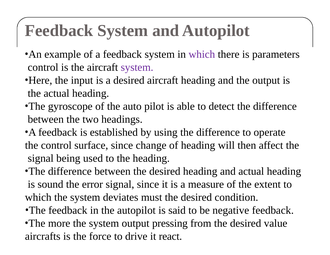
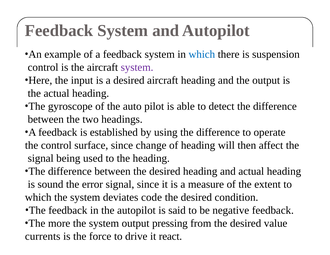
which colour: purple -> blue (202, 54)
parameters: parameters -> suspension (276, 54)
must: must -> code (152, 197)
aircrafts: aircrafts -> currents (43, 236)
